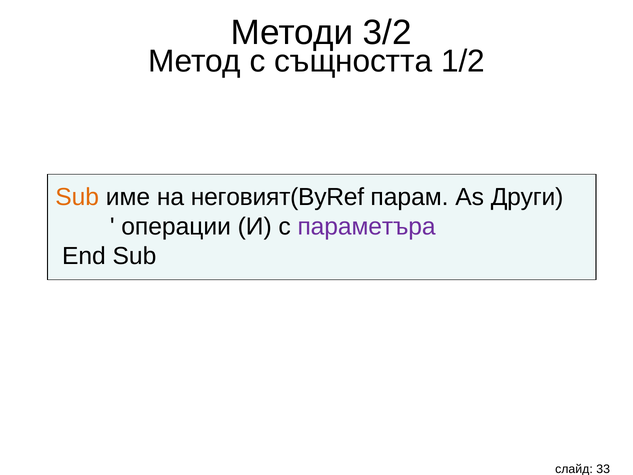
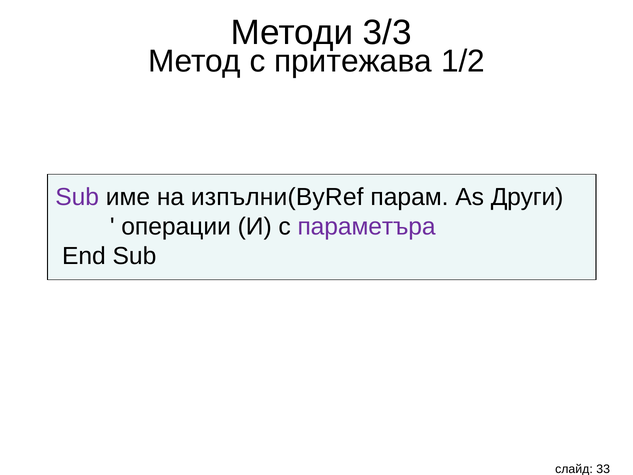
3/2: 3/2 -> 3/3 (387, 33)
същността: същността -> притежава (353, 61)
Sub colour: orange -> purple (77, 197)
неговият(ByRef: неговият(ByRef -> изпълни(ByRef (277, 197)
